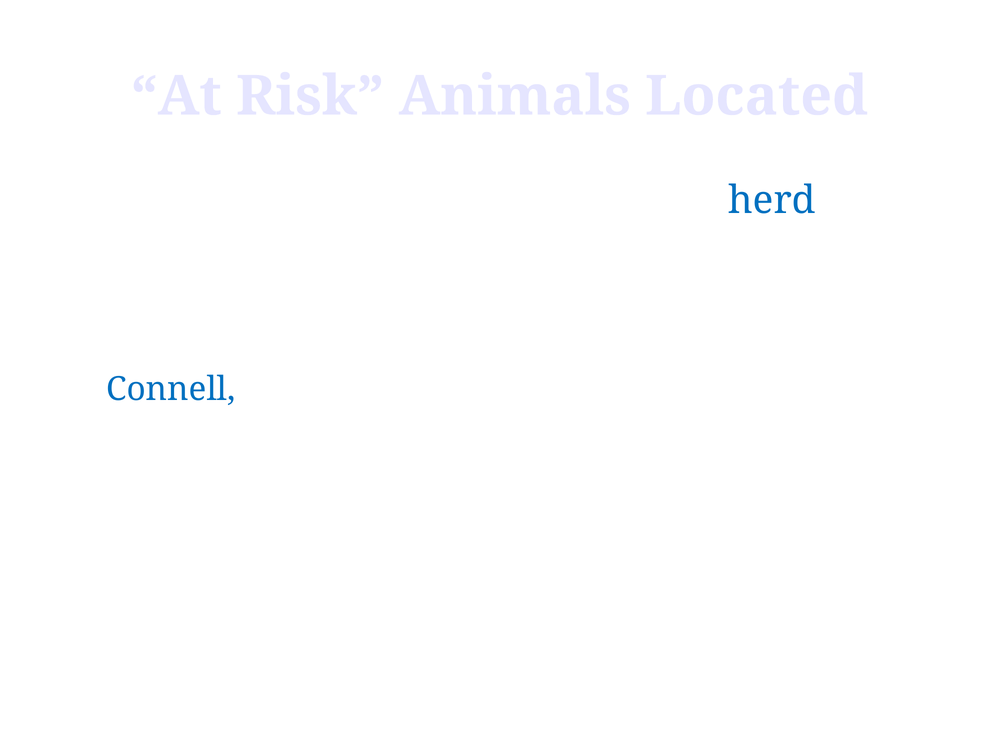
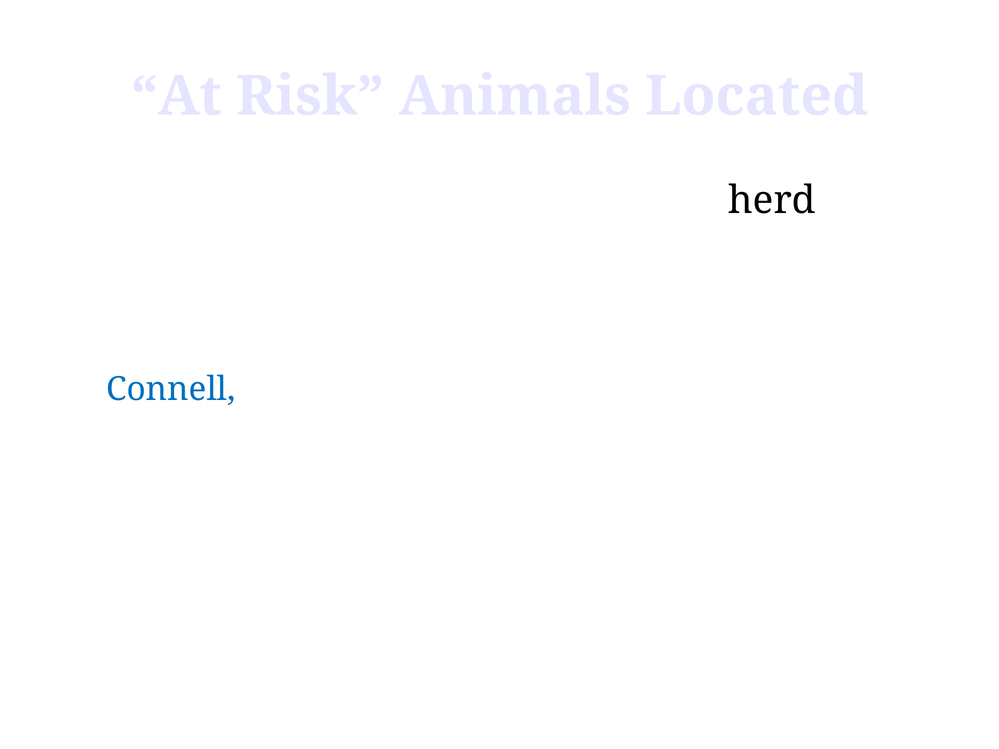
herd colour: blue -> black (772, 201)
